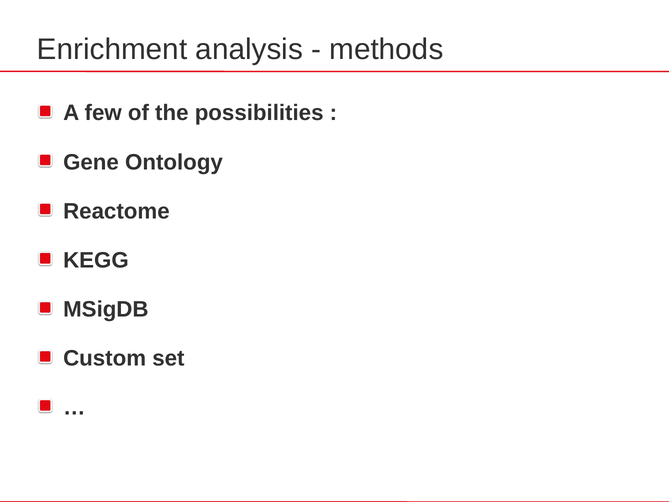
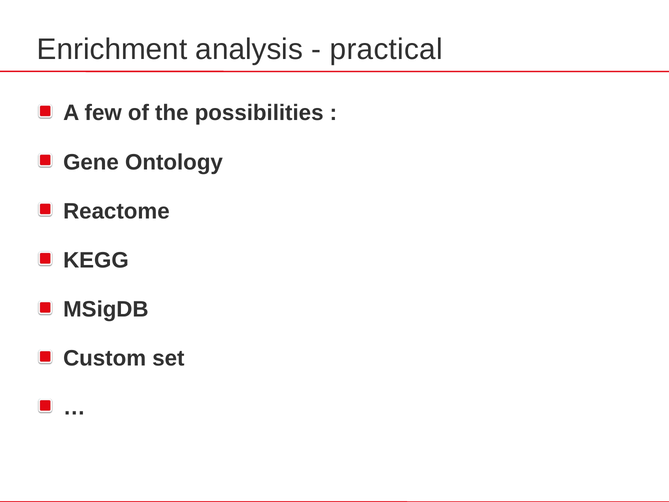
methods: methods -> practical (386, 50)
